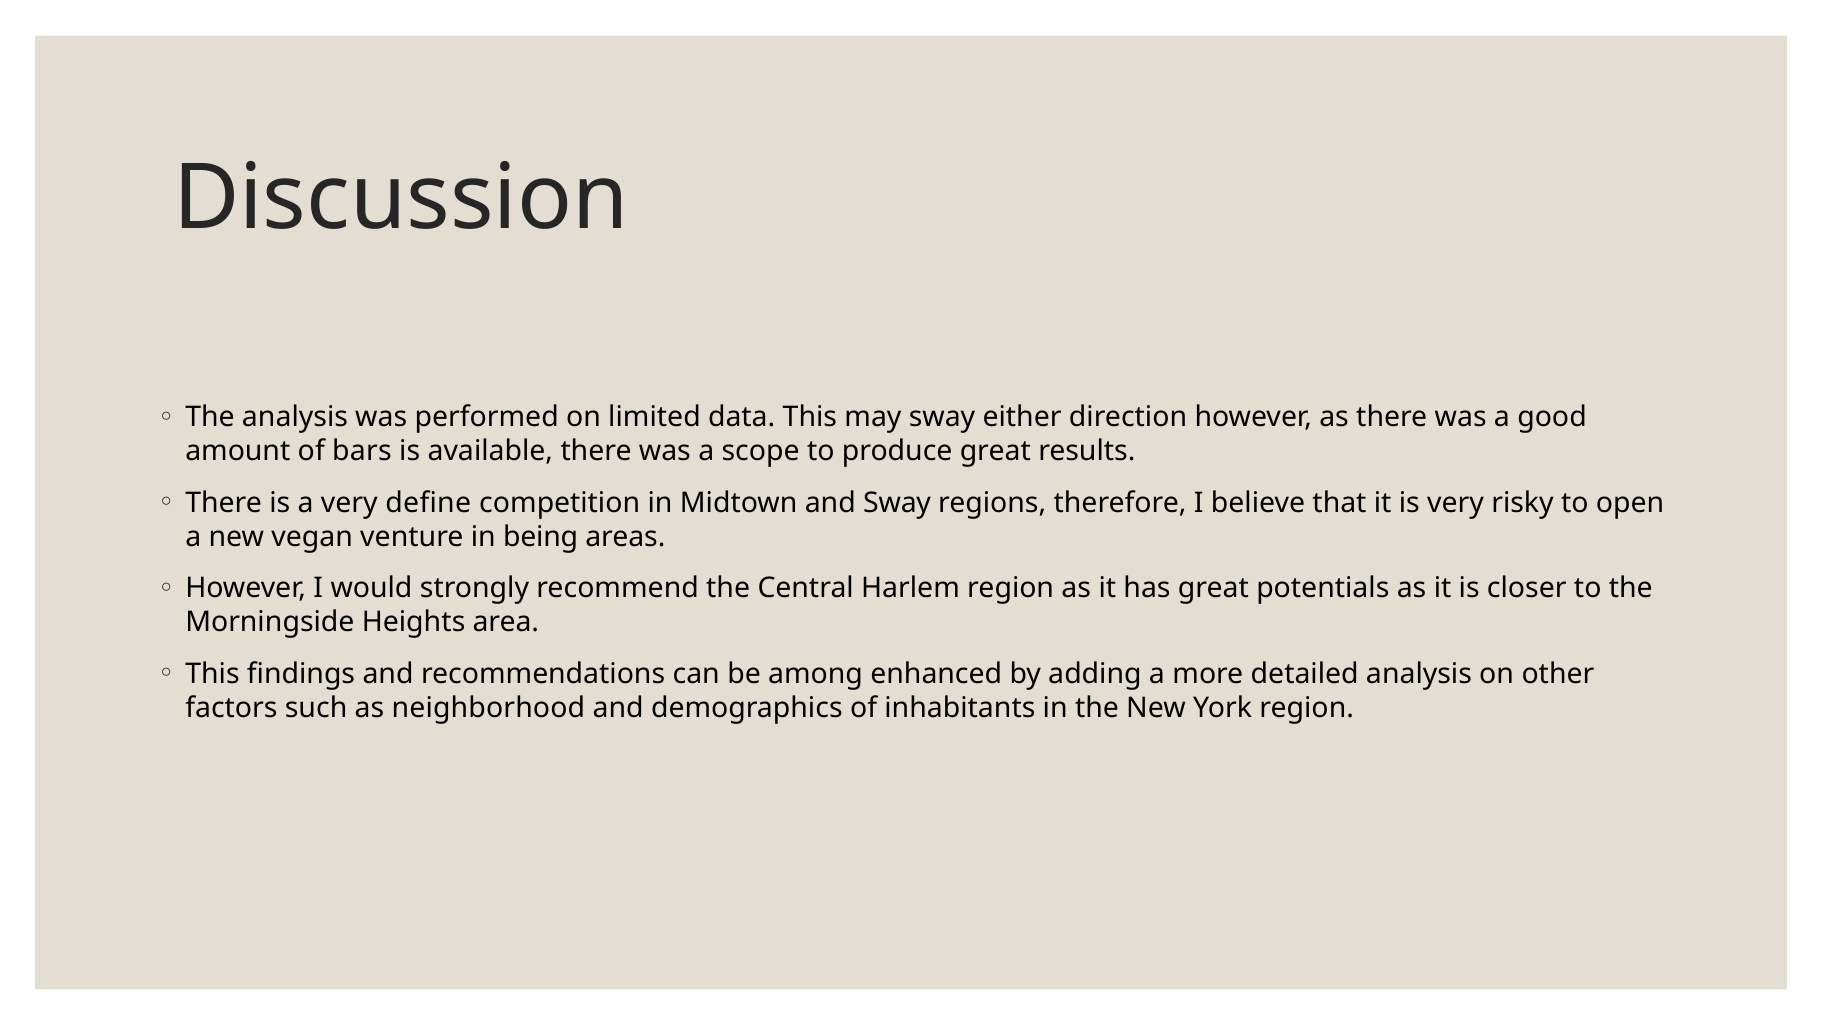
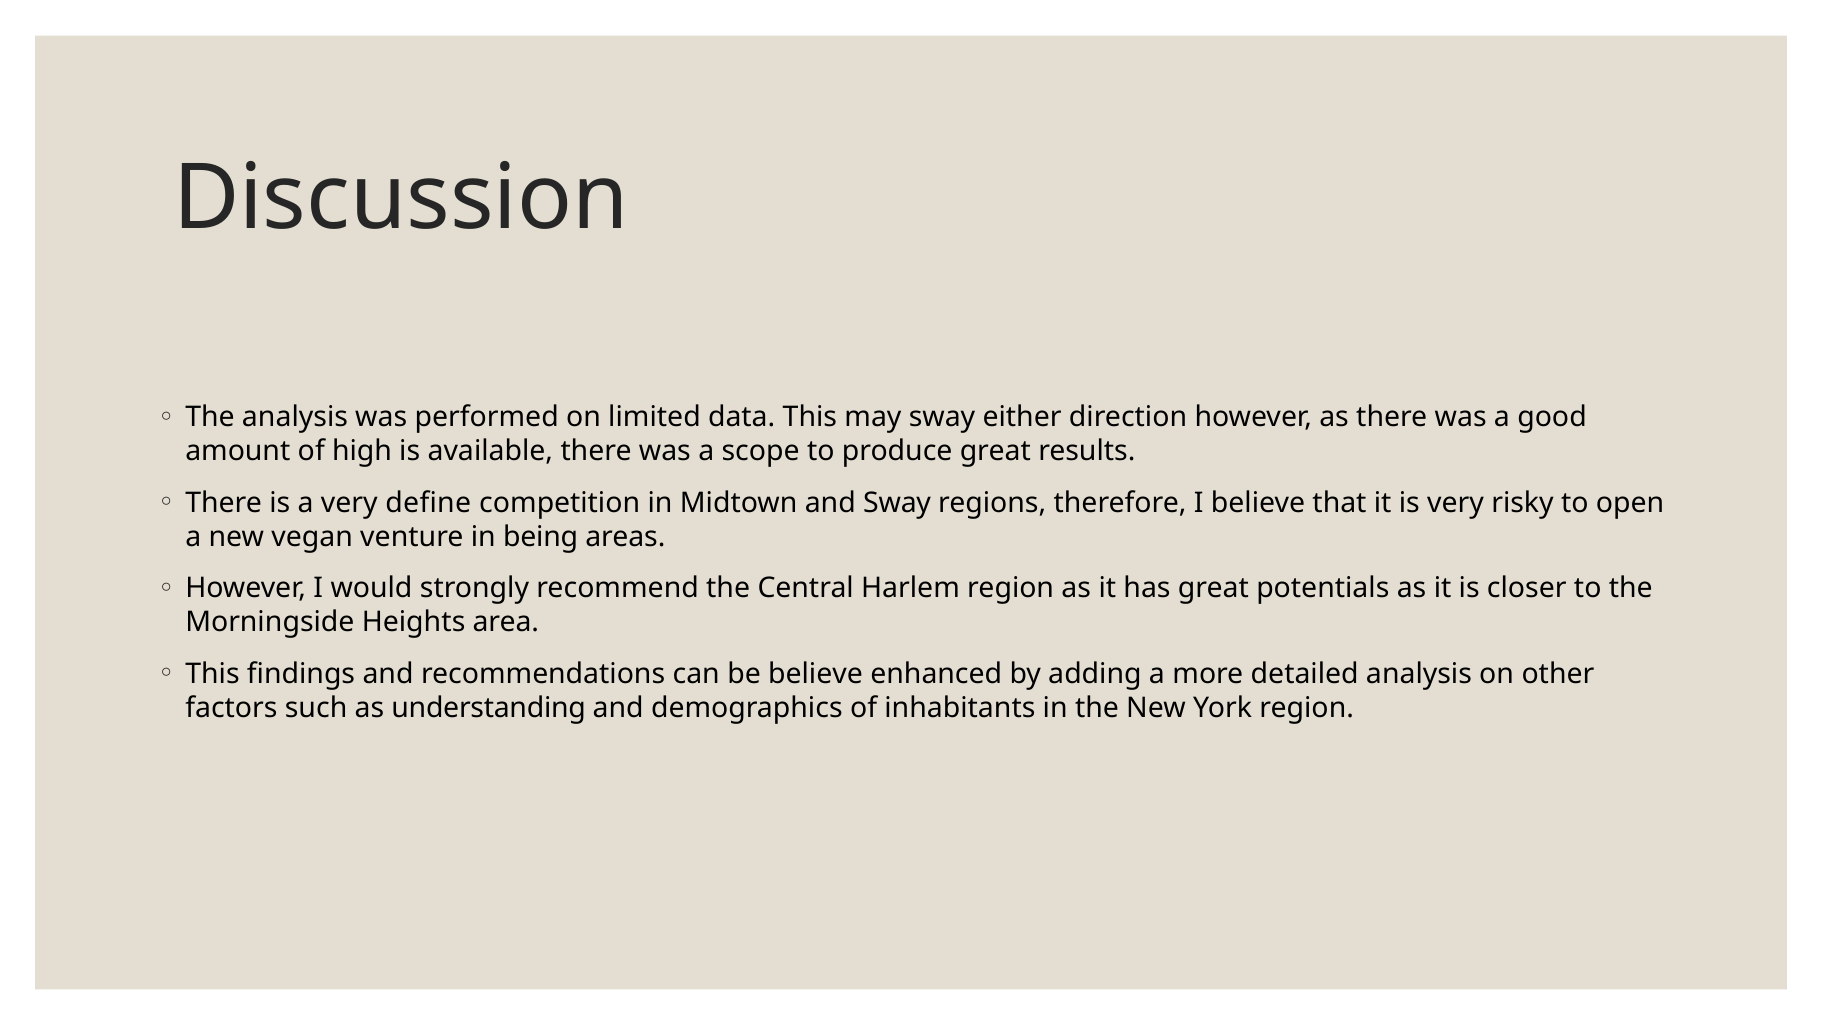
bars: bars -> high (362, 452)
be among: among -> believe (815, 674)
neighborhood: neighborhood -> understanding (489, 708)
